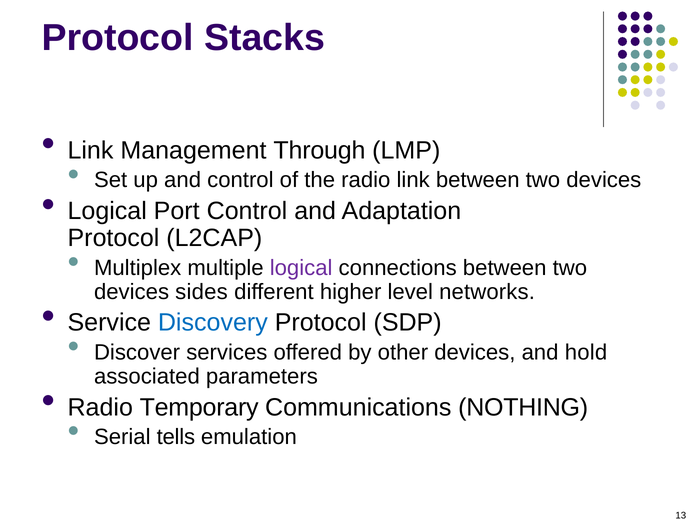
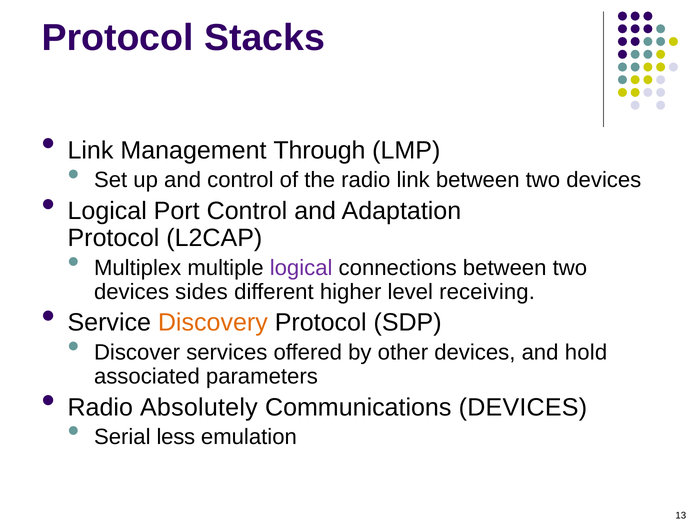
networks: networks -> receiving (487, 292)
Discovery colour: blue -> orange (213, 323)
Temporary: Temporary -> Absolutely (199, 407)
Communications NOTHING: NOTHING -> DEVICES (523, 407)
tells: tells -> less (176, 437)
